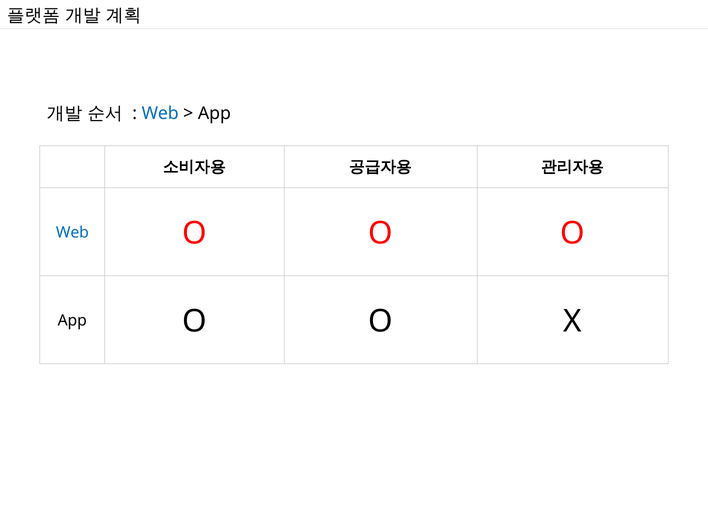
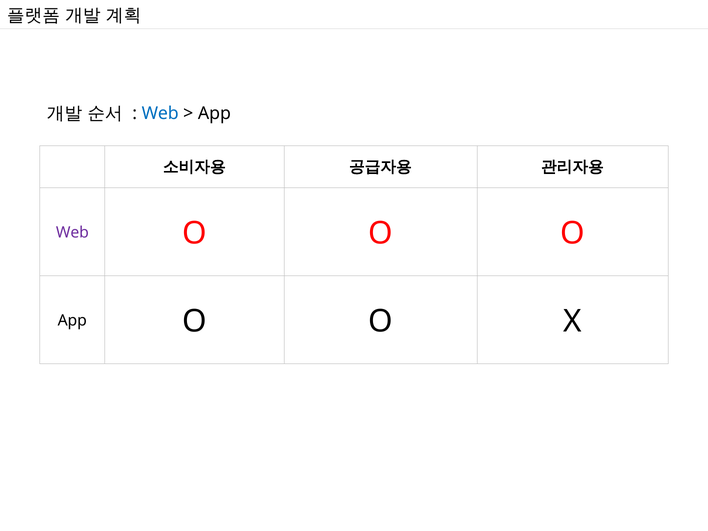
Web colour: blue -> purple (72, 232)
